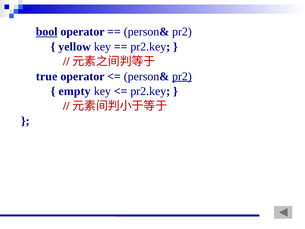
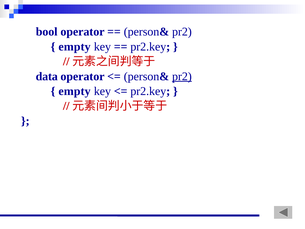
bool underline: present -> none (47, 32)
yellow: yellow -> empty (75, 47)
true: true -> data (47, 76)
